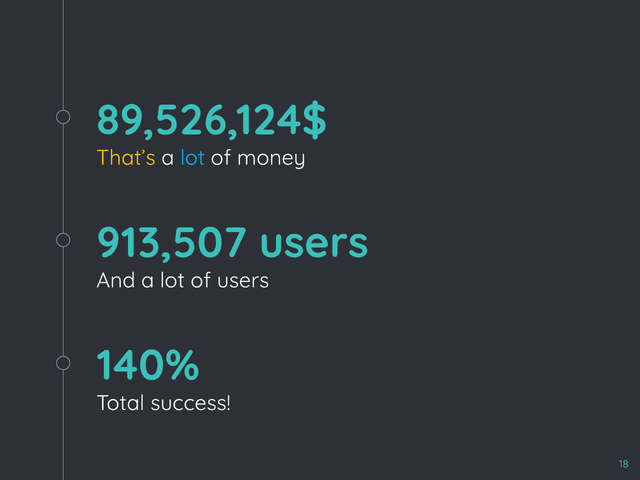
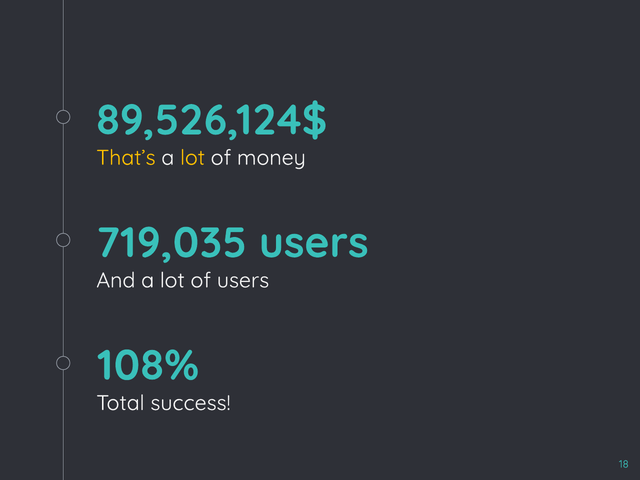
lot colour: light blue -> yellow (193, 158)
913,507: 913,507 -> 719,035 (172, 243)
140%: 140% -> 108% (148, 366)
